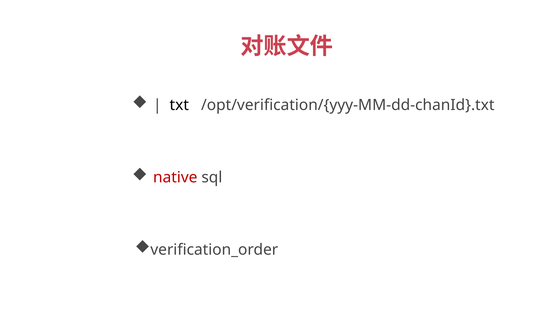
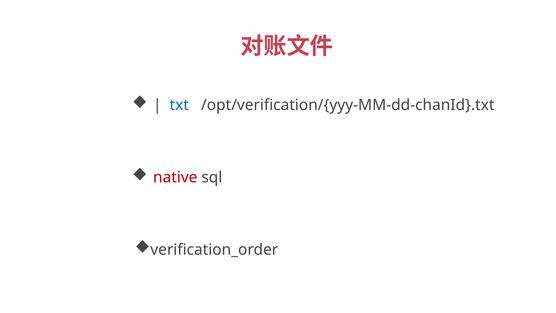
txt colour: black -> blue (179, 105)
